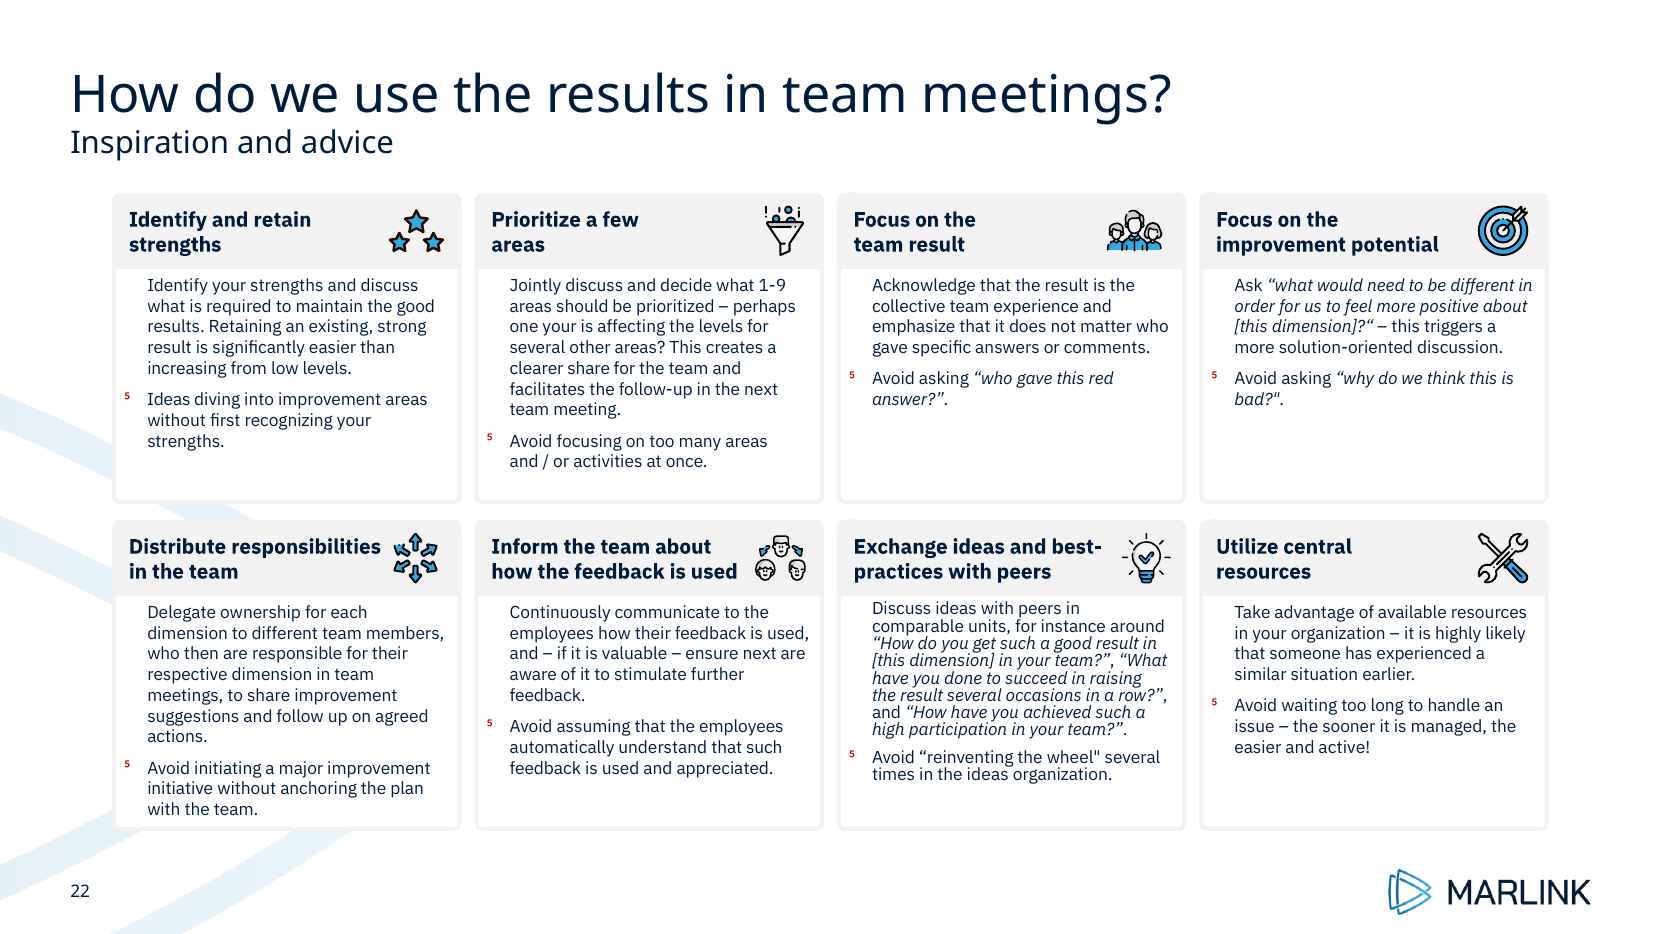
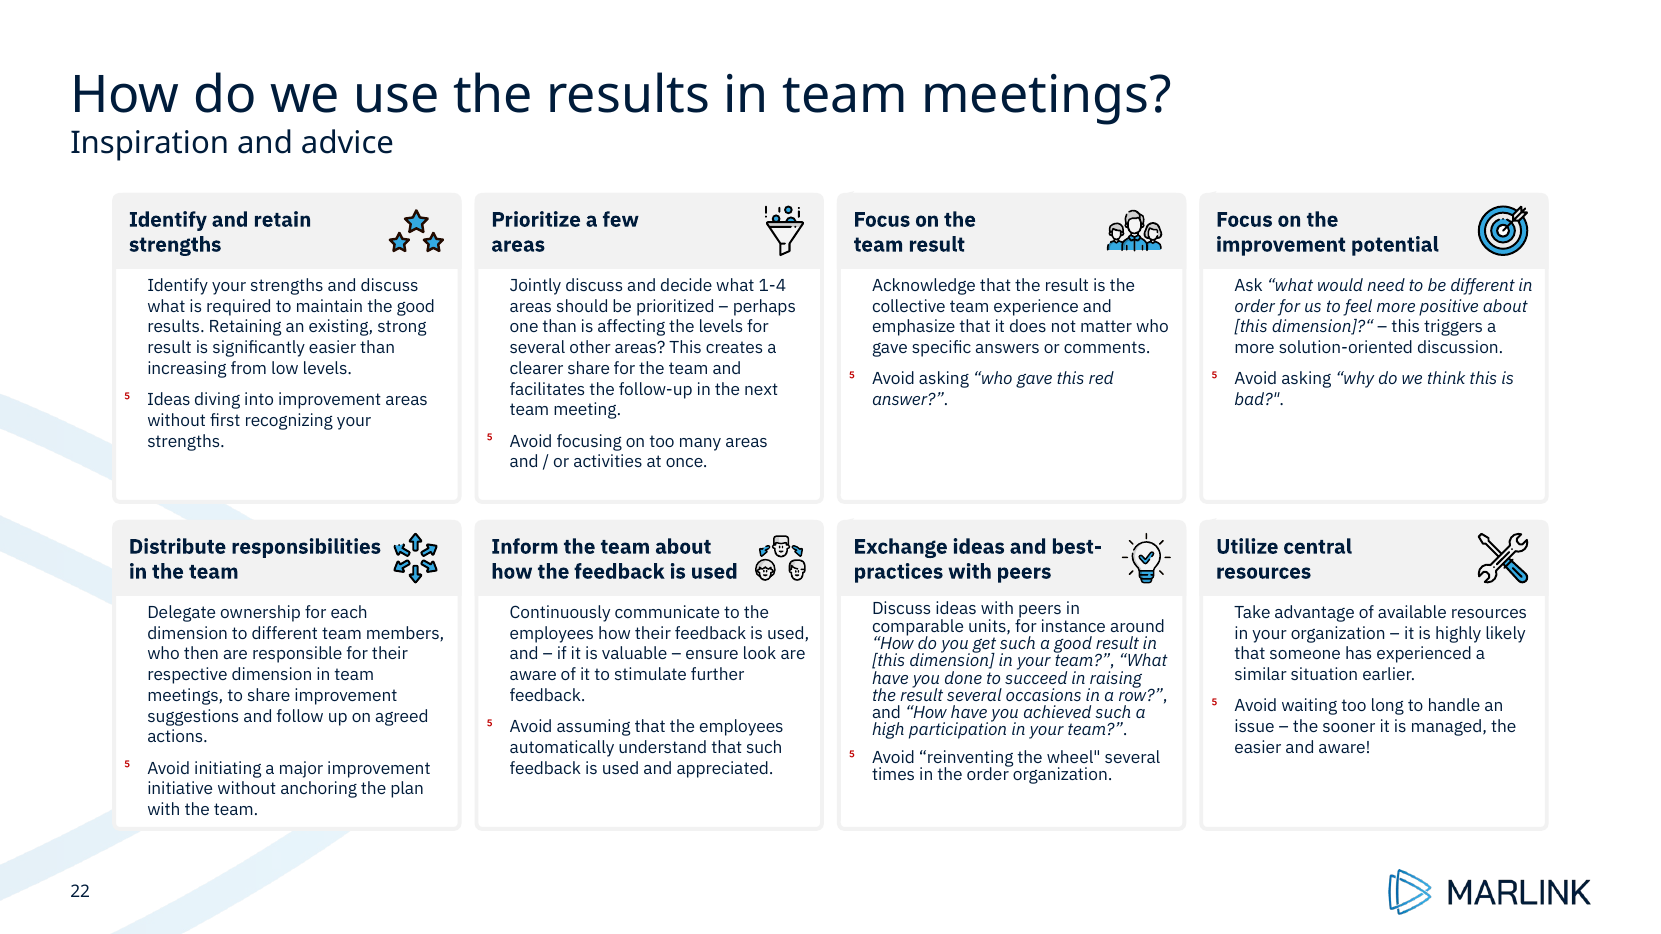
1-9: 1-9 -> 1-4 (772, 286)
one your: your -> than (560, 327)
ensure next: next -> look (760, 654)
and active: active -> aware (1345, 748)
the ideas: ideas -> order (988, 775)
